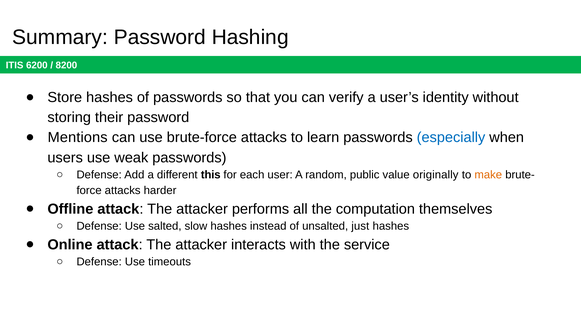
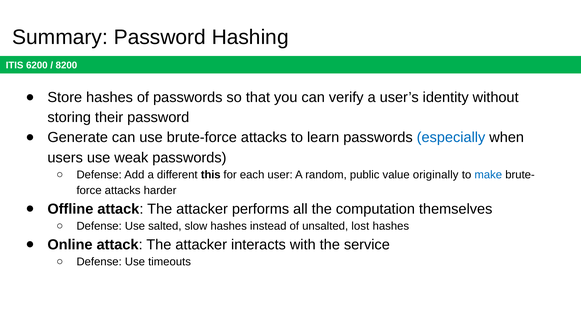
Mentions: Mentions -> Generate (78, 137)
make colour: orange -> blue (488, 175)
just: just -> lost (360, 226)
